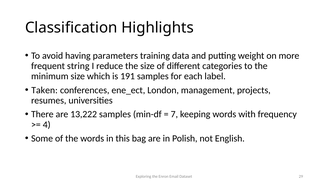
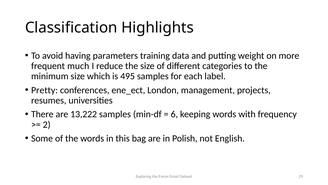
string: string -> much (78, 66)
191: 191 -> 495 (128, 76)
Taken: Taken -> Pretty (45, 90)
7: 7 -> 6 (174, 114)
4: 4 -> 2 (47, 124)
